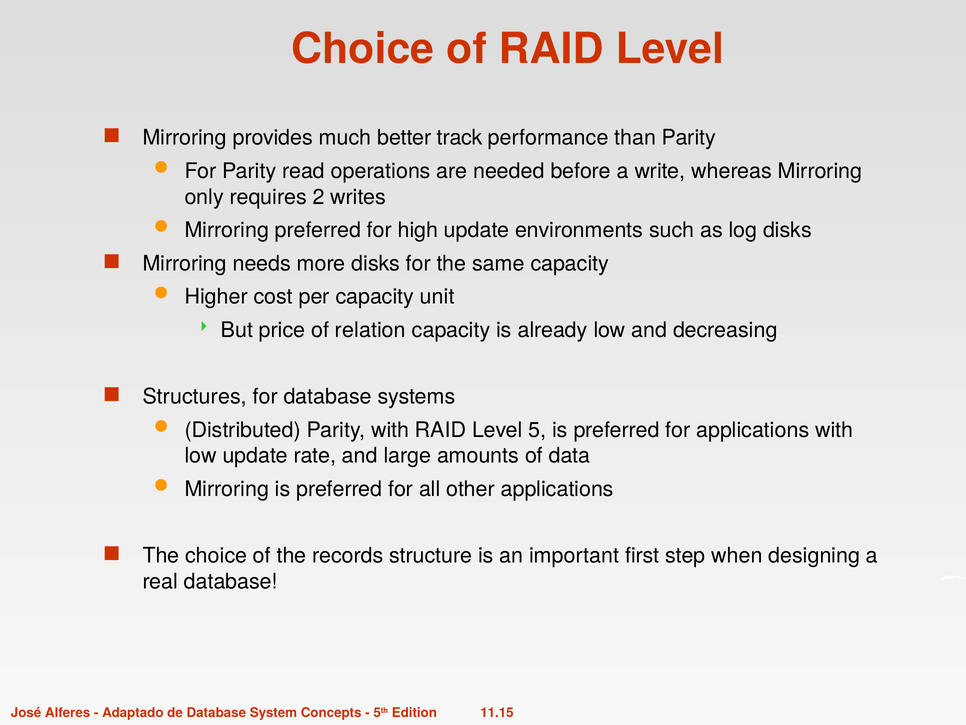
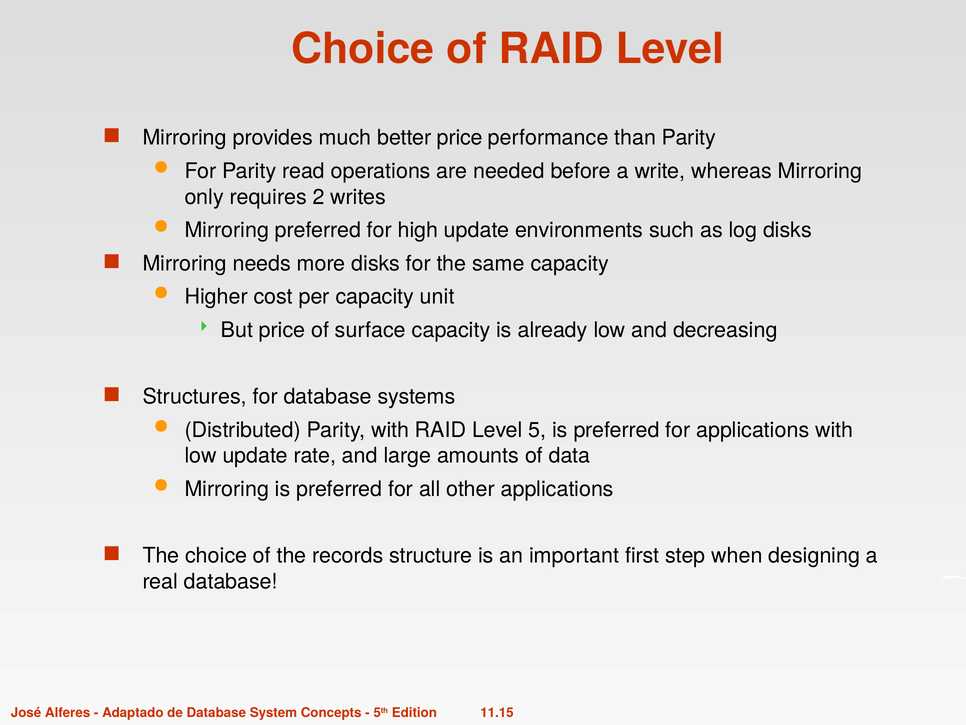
better track: track -> price (460, 138)
relation: relation -> surface (370, 330)
